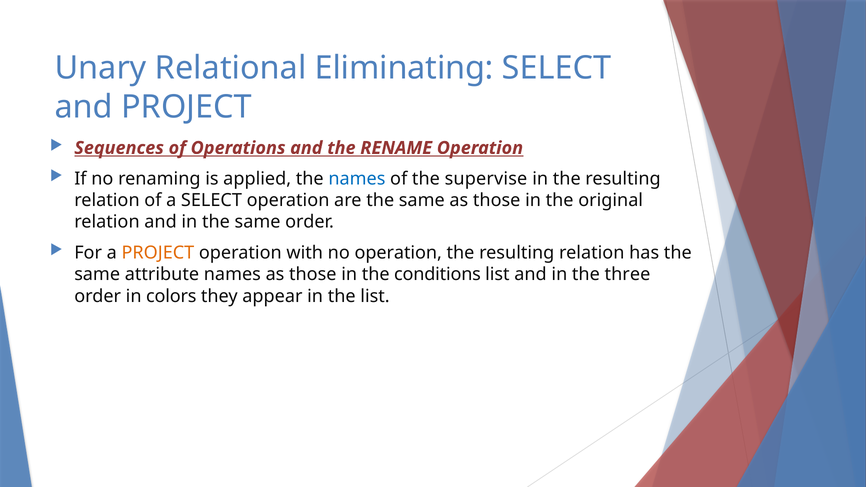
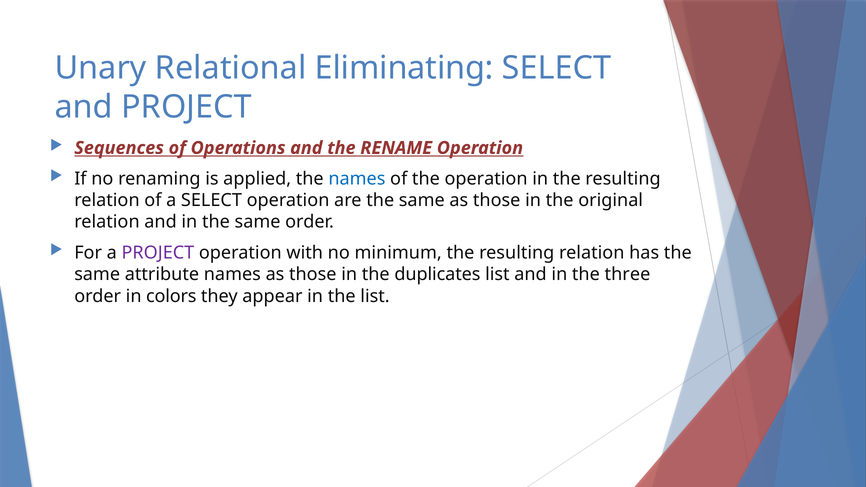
the supervise: supervise -> operation (486, 179)
PROJECT colour: orange -> purple (158, 253)
no operation: operation -> minimum (398, 253)
conditions: conditions -> duplicates (437, 274)
